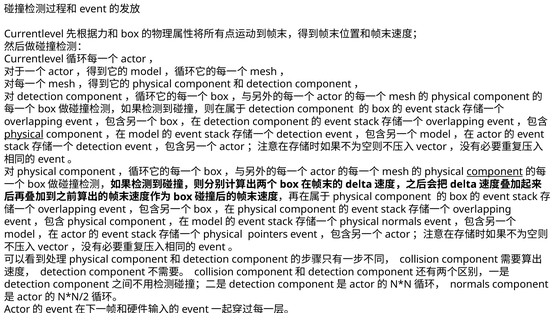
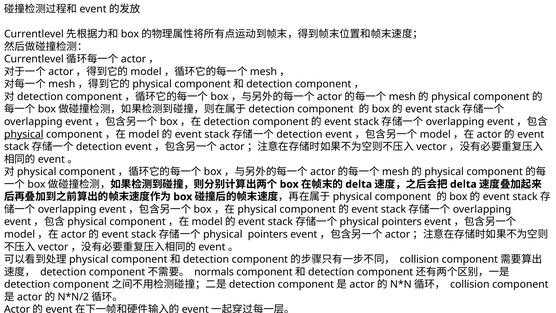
component underline: present -> none (495, 172)
normals: normals -> pointers (402, 222)
collision: collision -> normals (214, 272)
normals: normals -> collision (470, 284)
